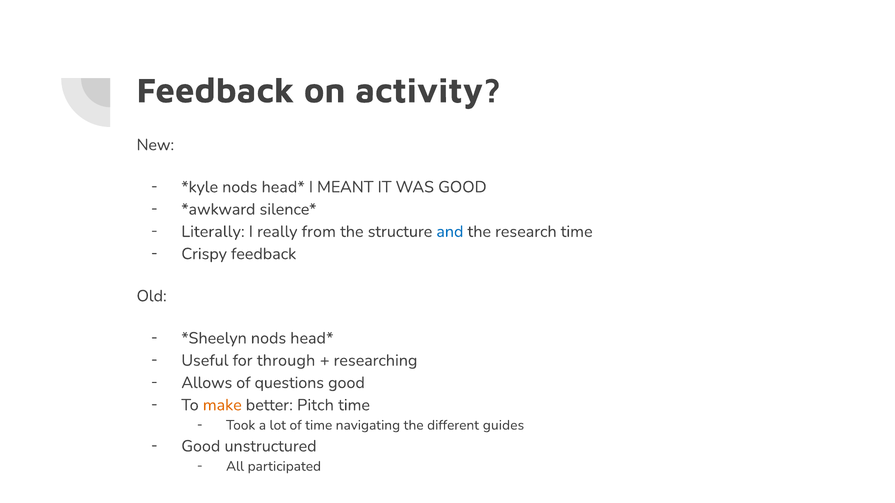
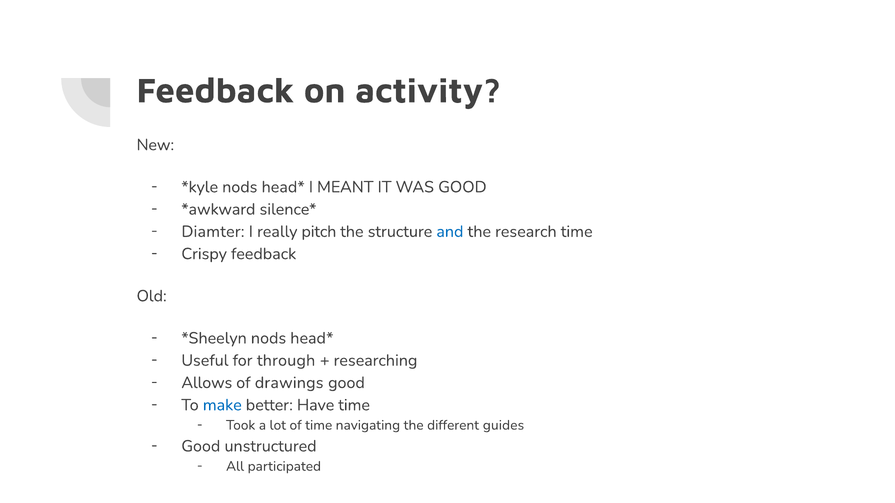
Literally: Literally -> Diamter (213, 232)
from: from -> pitch (319, 232)
questions: questions -> drawings (289, 383)
make colour: orange -> blue (222, 405)
Pitch: Pitch -> Have (316, 405)
